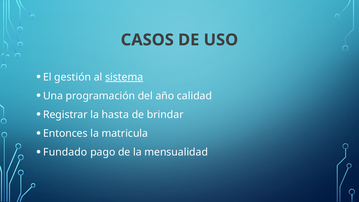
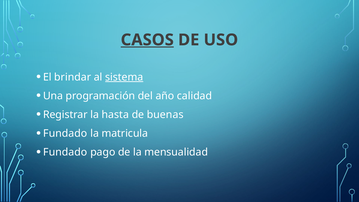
CASOS underline: none -> present (147, 40)
gestión: gestión -> brindar (73, 77)
brindar: brindar -> buenas (165, 115)
Entonces: Entonces -> Fundado (65, 133)
